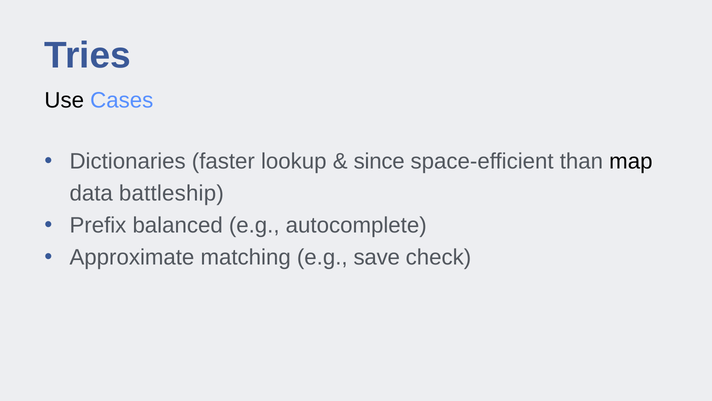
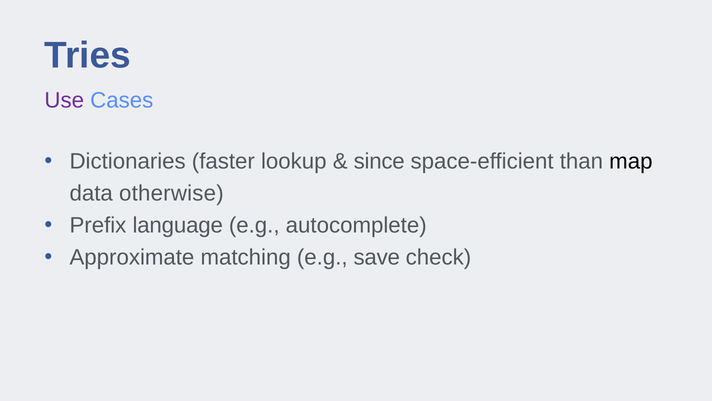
Use colour: black -> purple (64, 100)
battleship: battleship -> otherwise (171, 193)
balanced: balanced -> language (178, 225)
